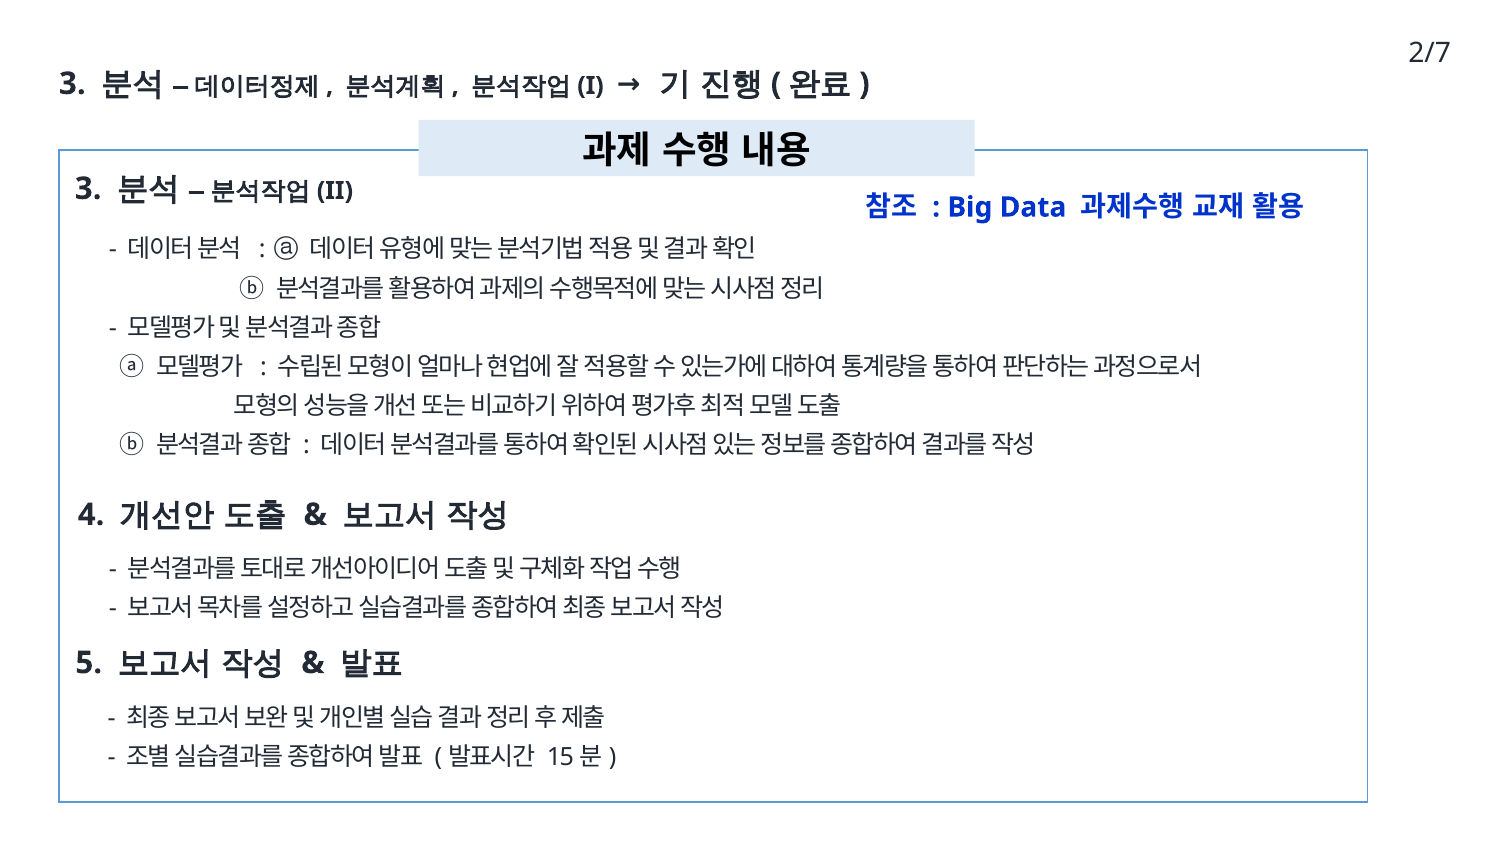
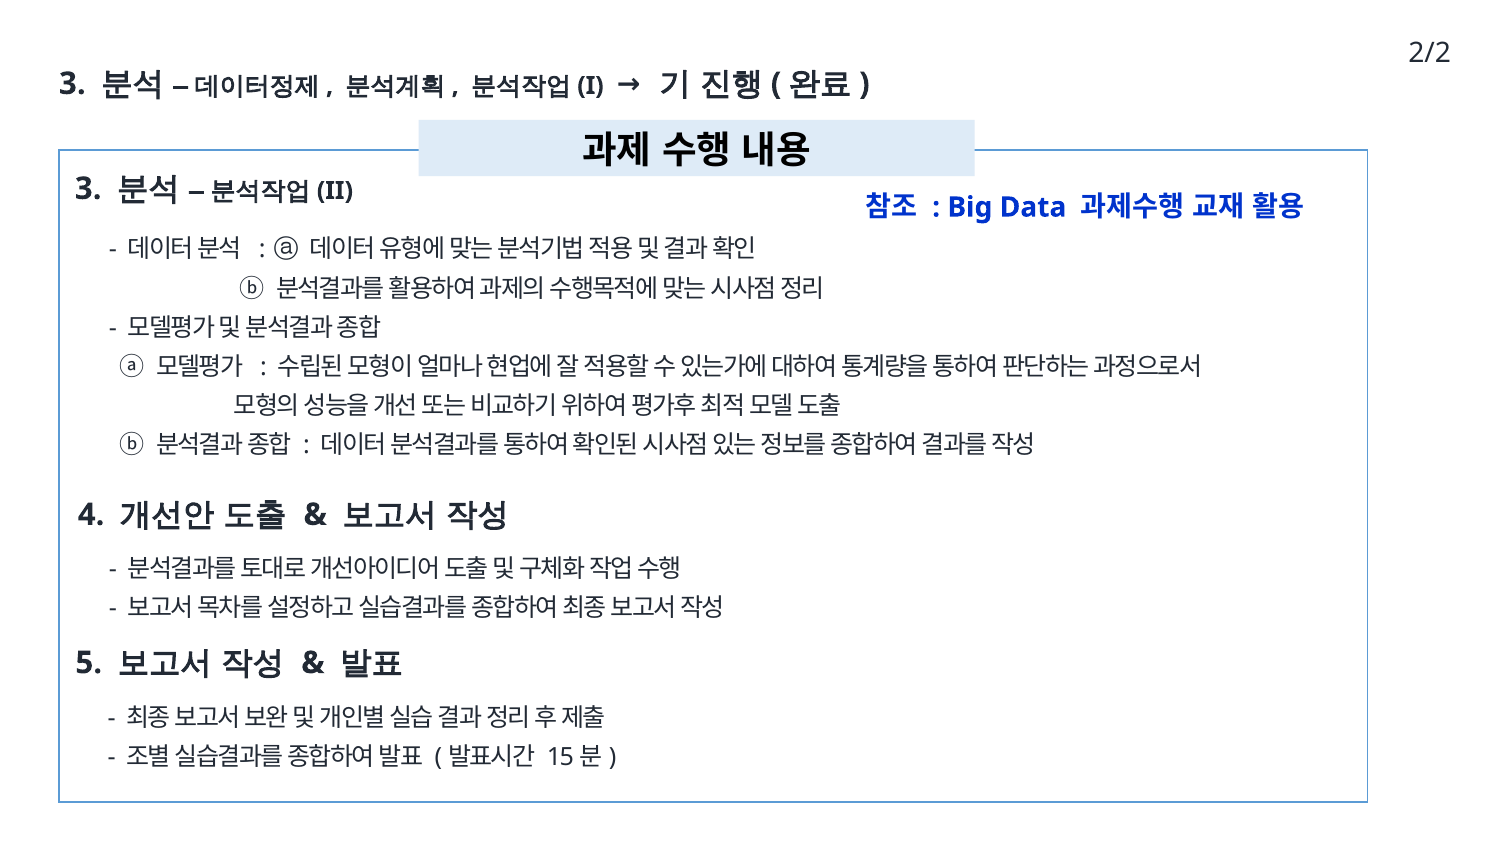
2/7: 2/7 -> 2/2 (1430, 53)
